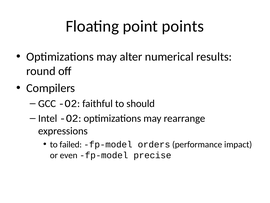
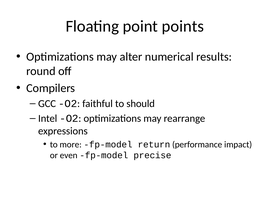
failed: failed -> more (71, 144)
orders: orders -> return (154, 144)
